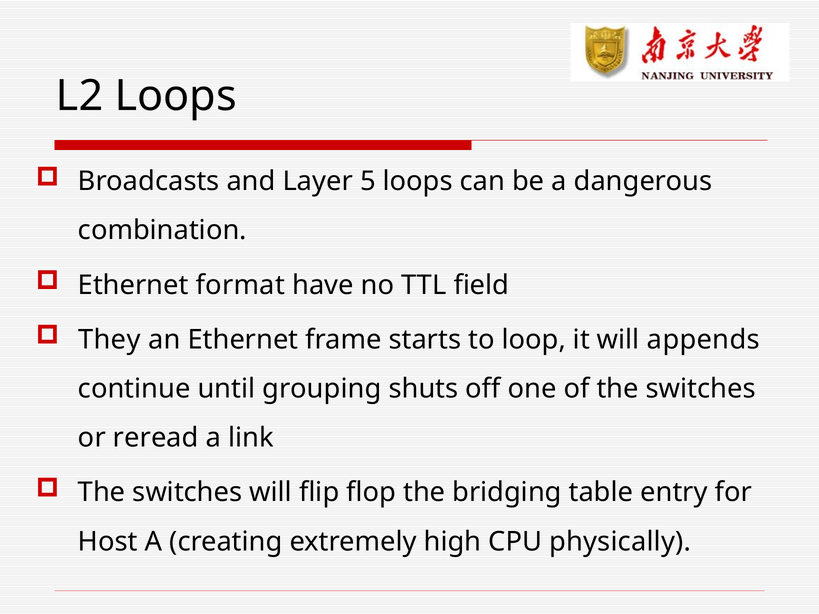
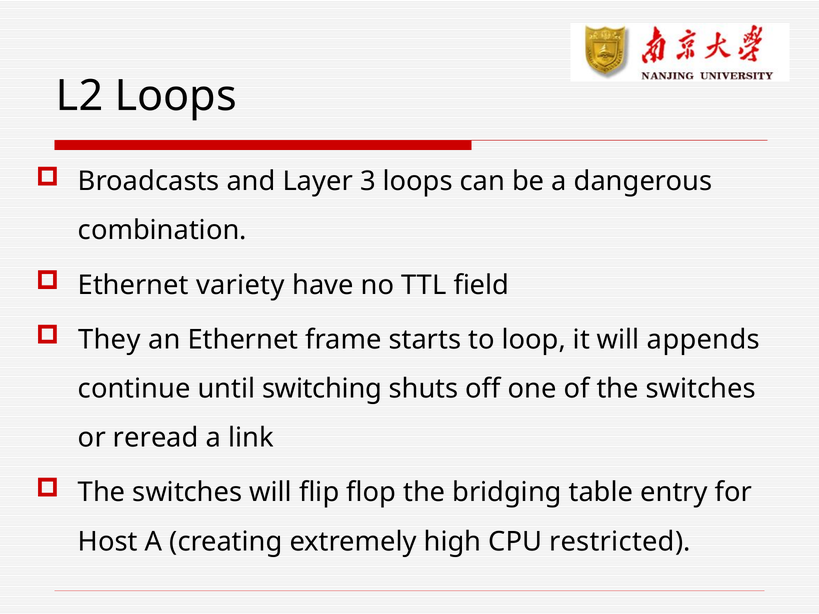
5: 5 -> 3 (368, 181)
format: format -> variety (240, 285)
grouping: grouping -> switching (322, 389)
physically: physically -> restricted (620, 542)
